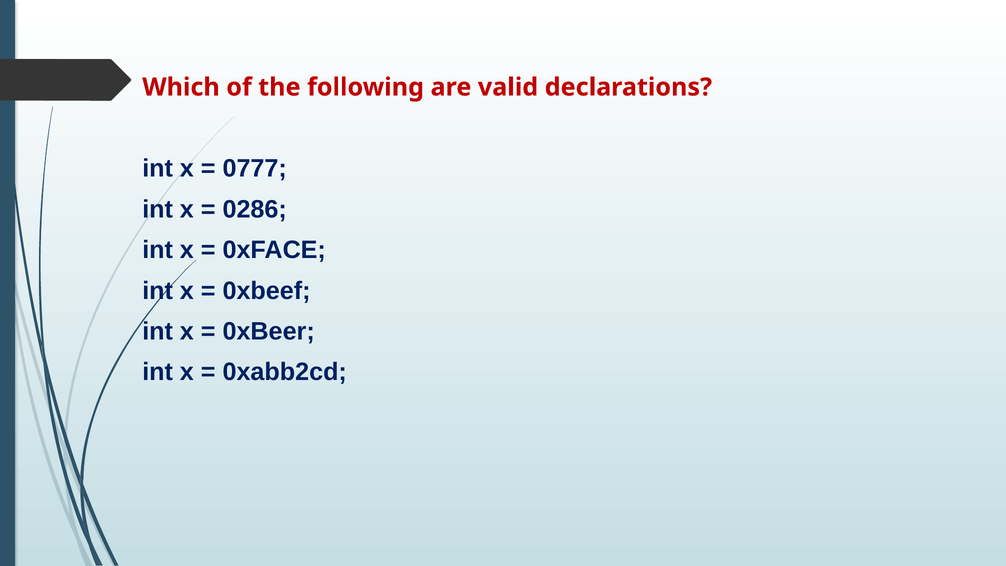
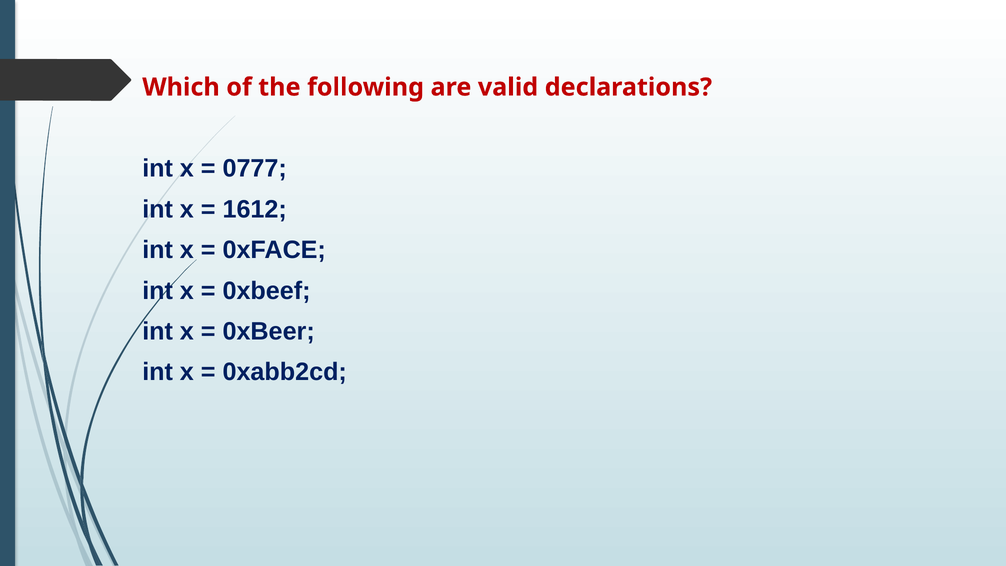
0286: 0286 -> 1612 (255, 209)
